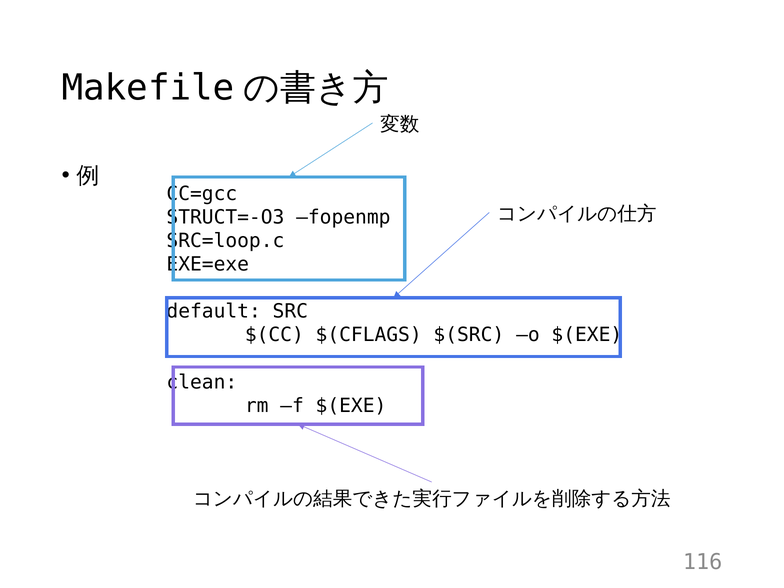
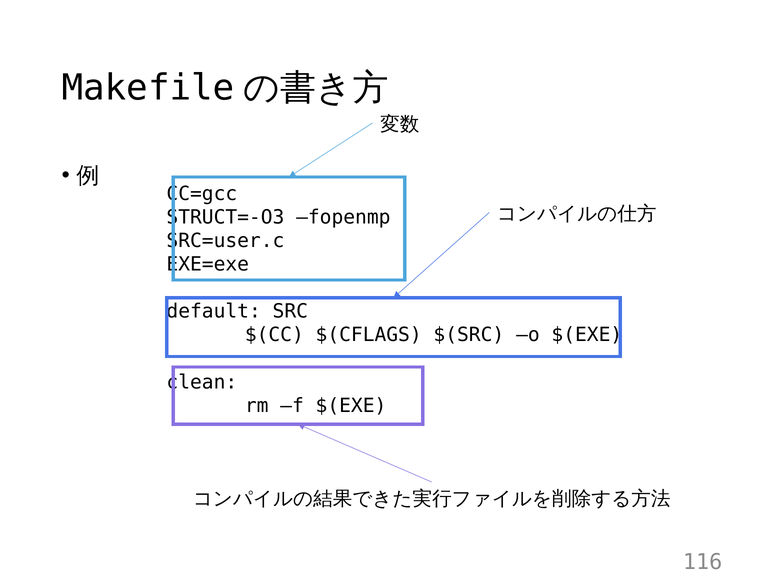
SRC=loop.c: SRC=loop.c -> SRC=user.c (225, 241)
